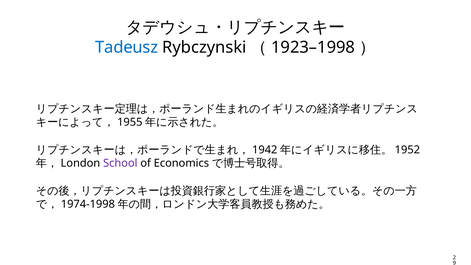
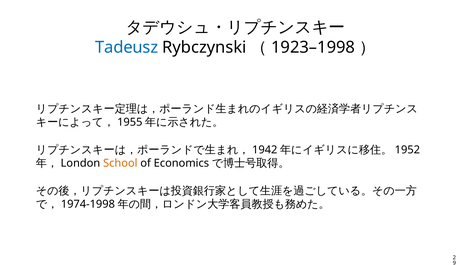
School colour: purple -> orange (120, 163)
